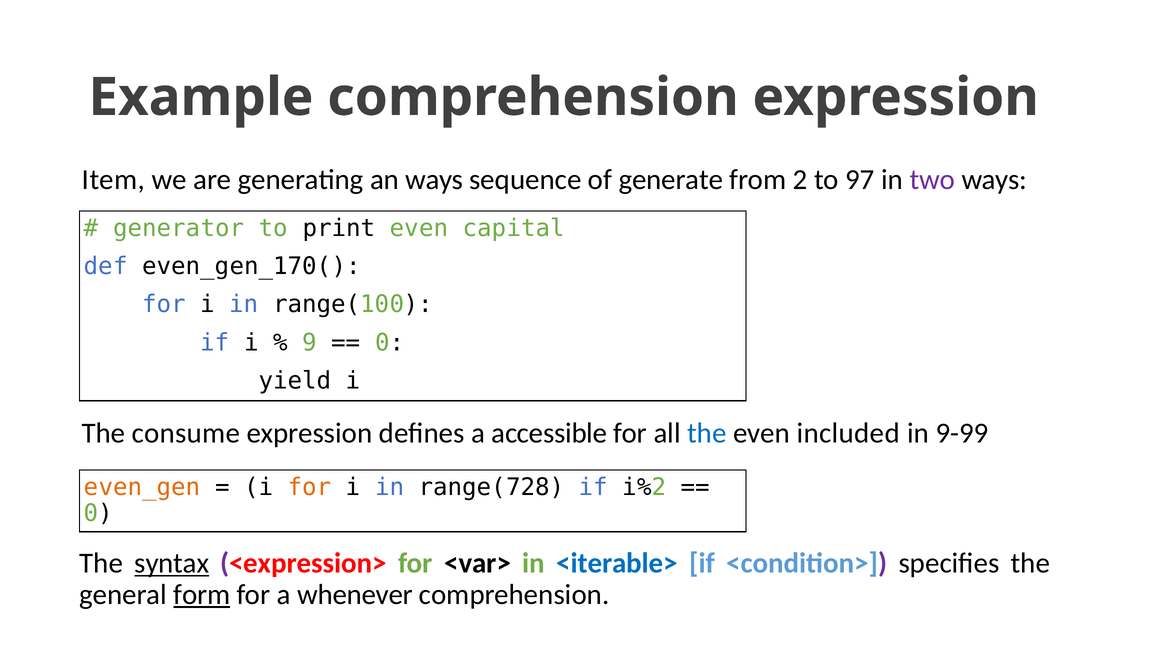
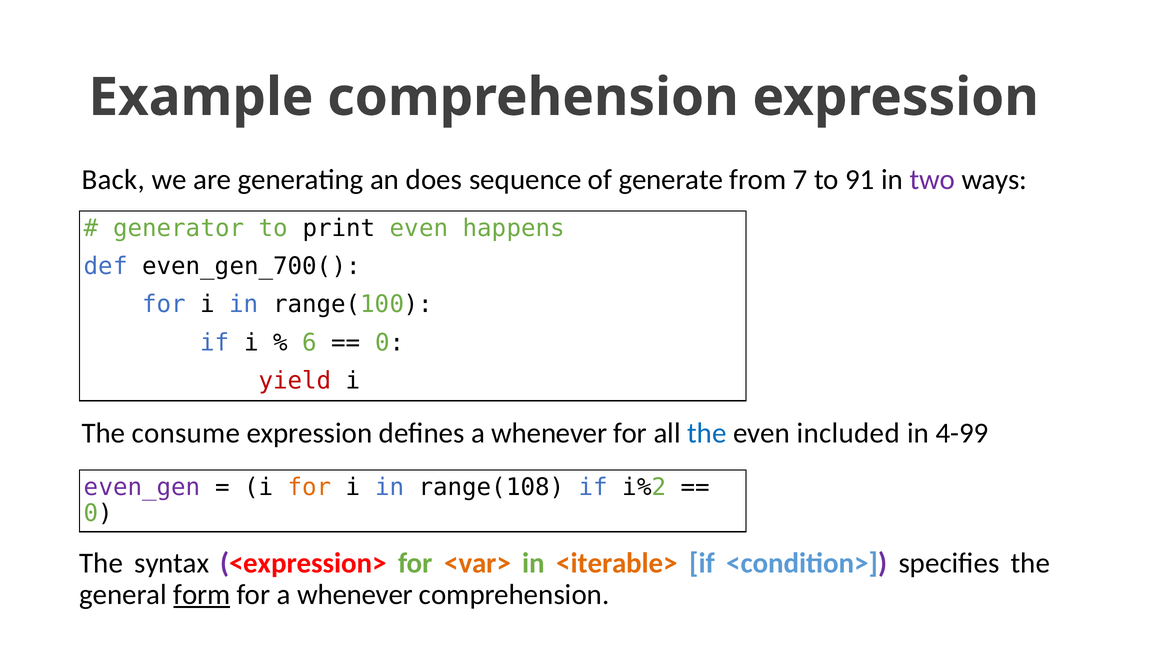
Item: Item -> Back (113, 179)
an ways: ways -> does (434, 179)
2: 2 -> 7 (800, 179)
97: 97 -> 91 (860, 179)
capital: capital -> happens (514, 228)
even_gen_170(: even_gen_170( -> even_gen_700( (251, 266)
9: 9 -> 6 (310, 343)
yield colour: black -> red (295, 381)
defines a accessible: accessible -> whenever (549, 433)
9-99: 9-99 -> 4-99 (962, 433)
even_gen colour: orange -> purple (142, 487)
range(728: range(728 -> range(108 (491, 487)
syntax underline: present -> none (172, 563)
<var> colour: black -> orange (478, 563)
<iterable> colour: blue -> orange (617, 563)
